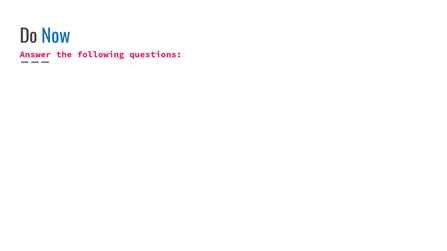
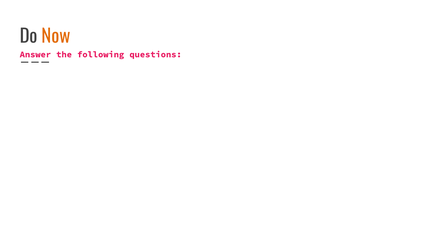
Now colour: blue -> orange (56, 37)
